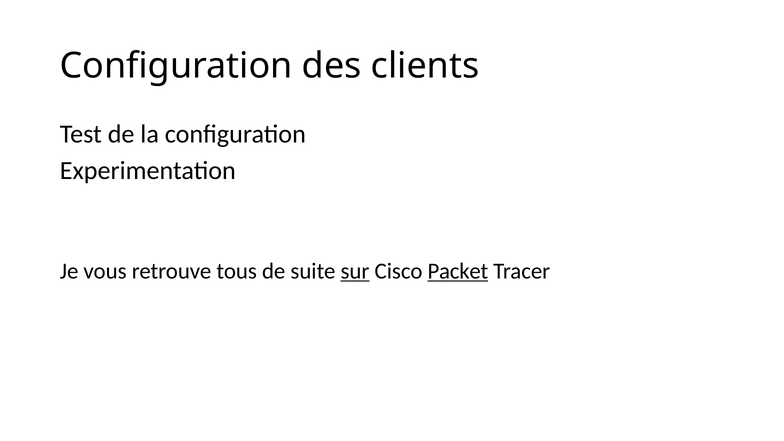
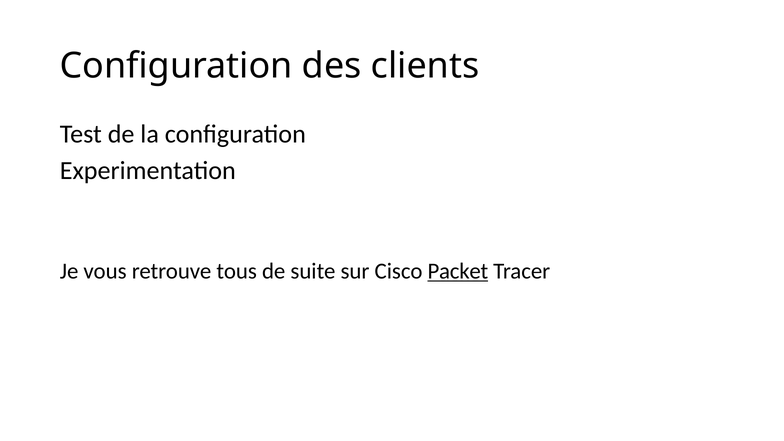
sur underline: present -> none (355, 271)
